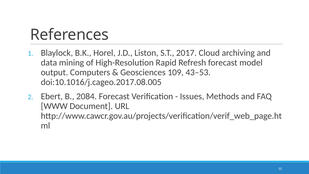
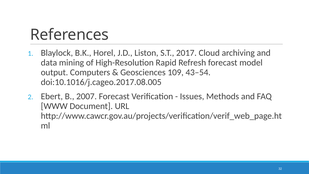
43–53: 43–53 -> 43–54 (198, 72)
2084: 2084 -> 2007 (87, 96)
